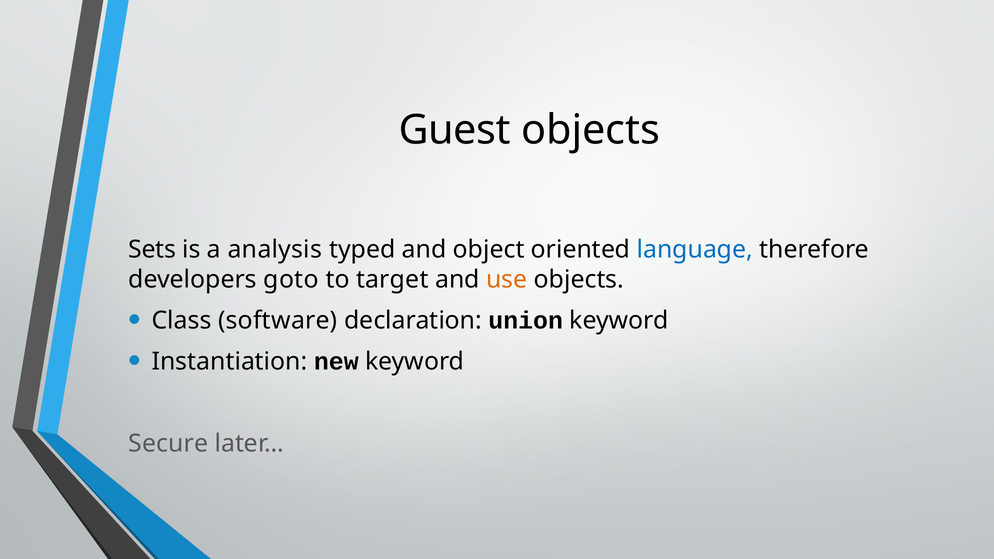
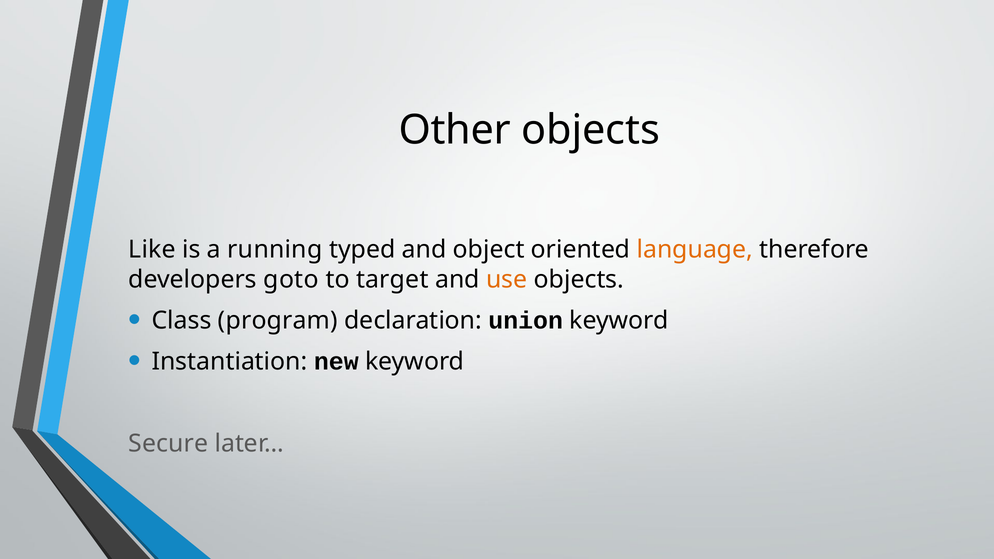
Guest: Guest -> Other (455, 130)
Sets: Sets -> Like (152, 250)
analysis: analysis -> running (275, 250)
language colour: blue -> orange (695, 250)
software: software -> program (278, 320)
